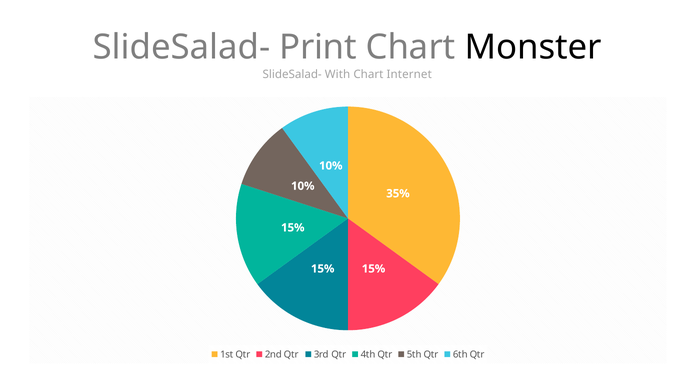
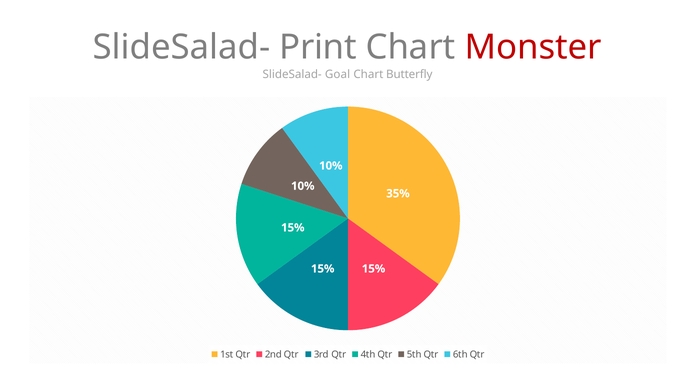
Monster colour: black -> red (533, 47)
With: With -> Goal (338, 75)
Internet: Internet -> Butterfly (409, 75)
